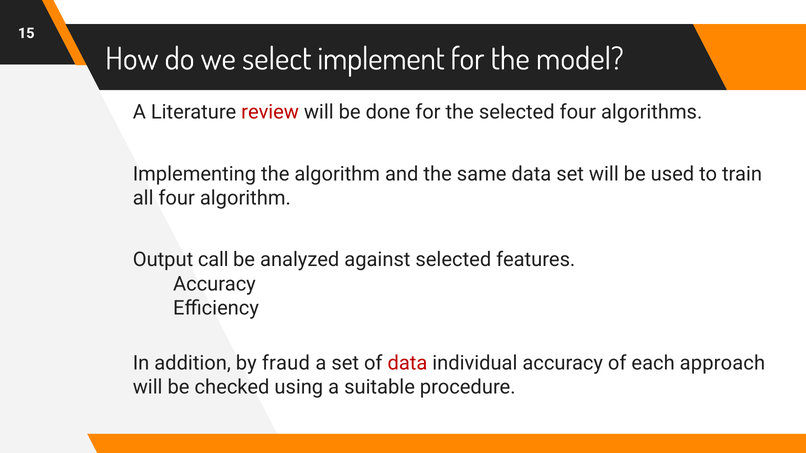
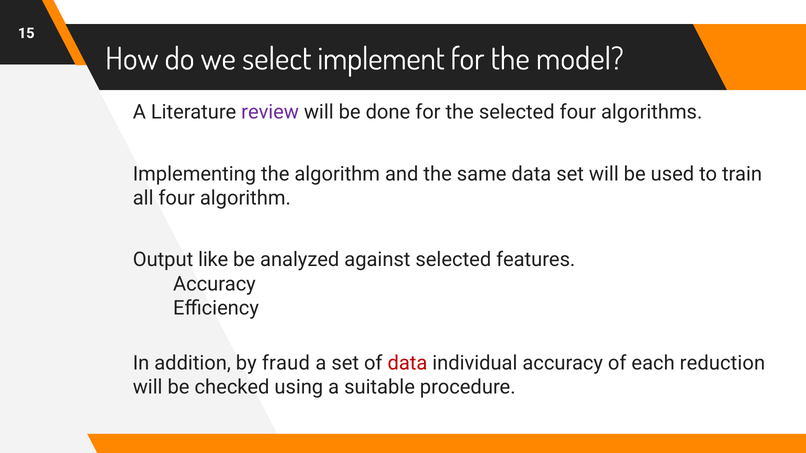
review colour: red -> purple (270, 112)
call: call -> like (213, 260)
approach: approach -> reduction (722, 363)
